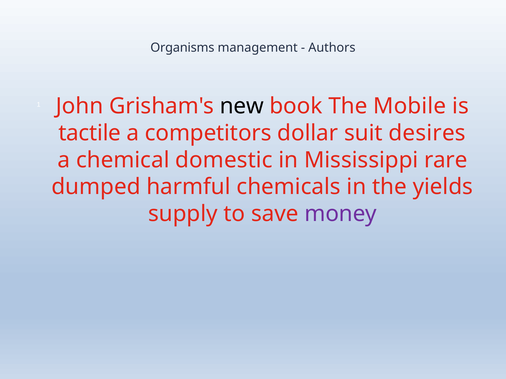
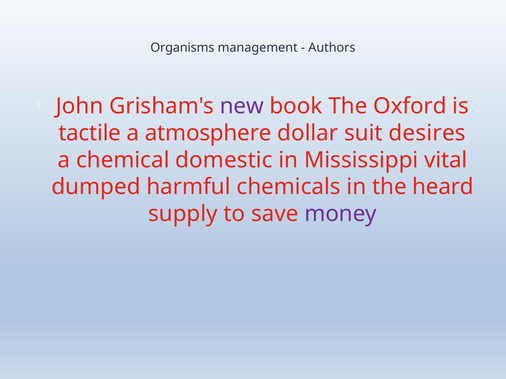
new colour: black -> purple (242, 106)
Mobile: Mobile -> Oxford (410, 106)
competitors: competitors -> atmosphere (208, 133)
rare: rare -> vital (446, 160)
yields: yields -> heard (443, 187)
